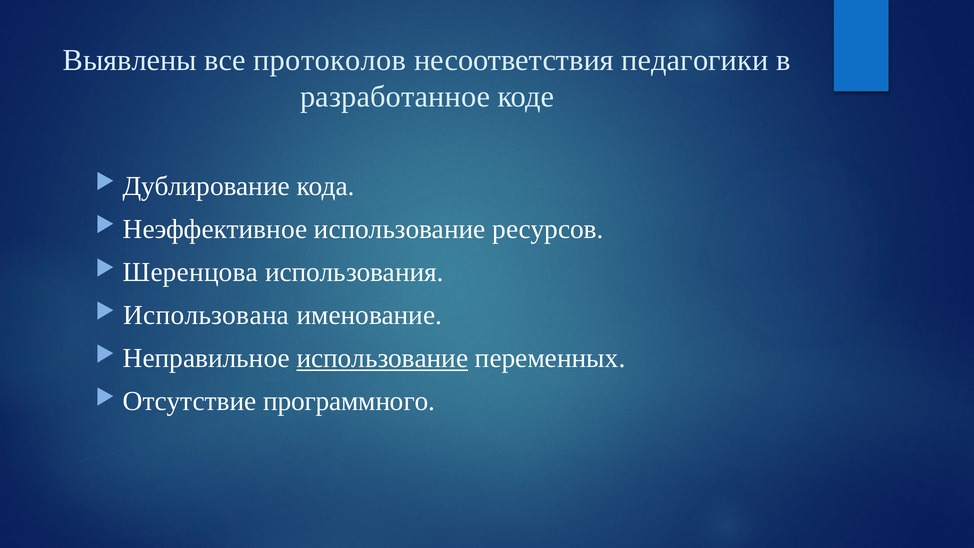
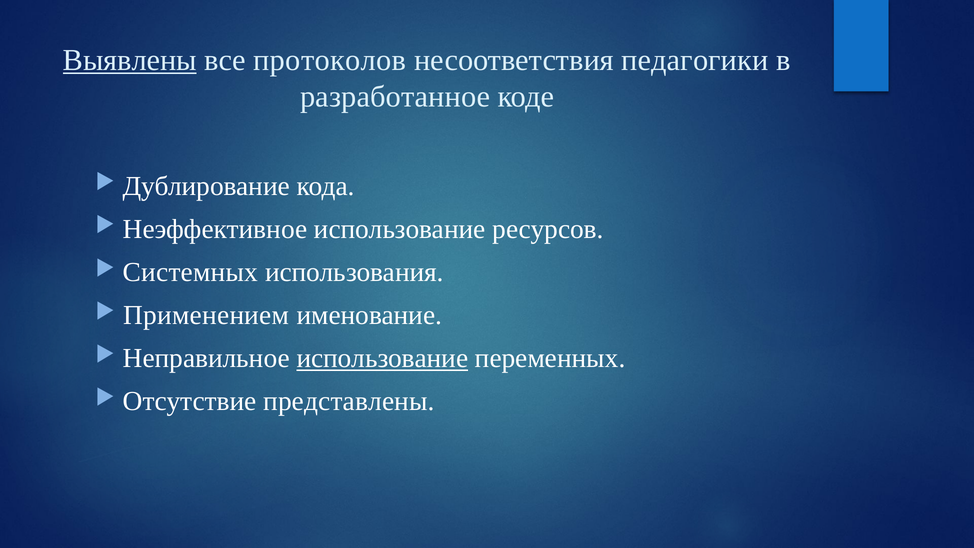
Выявлены underline: none -> present (130, 60)
Шеренцова: Шеренцова -> Системных (190, 272)
Использована: Использована -> Применением (206, 315)
программного: программного -> представлены (349, 401)
